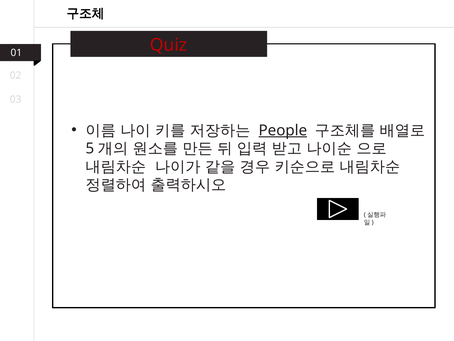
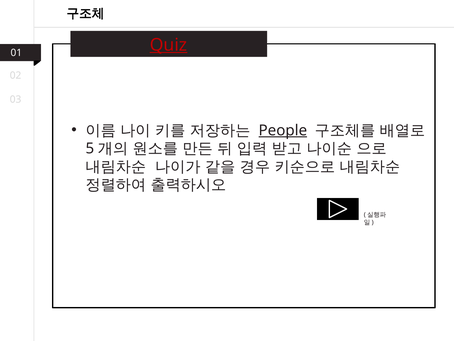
Quiz underline: none -> present (168, 45)
